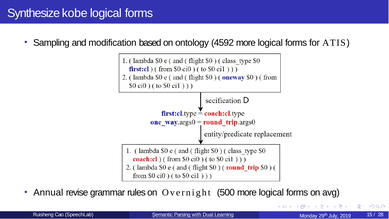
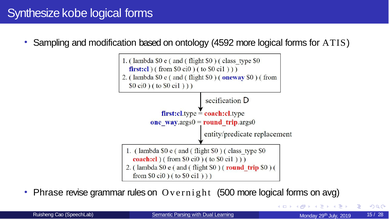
Annual: Annual -> Phrase (48, 193)
